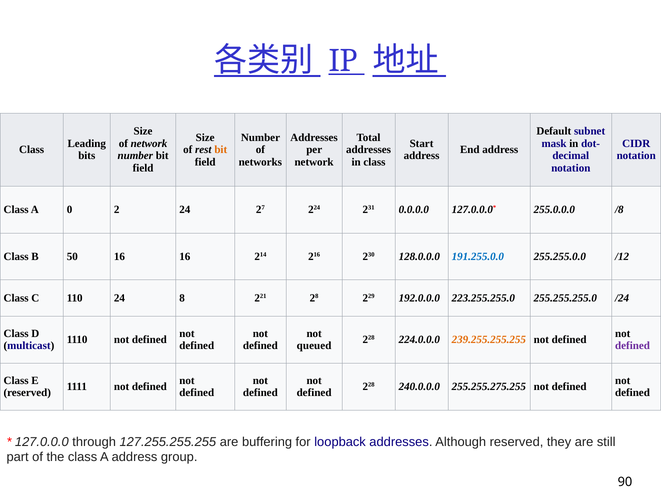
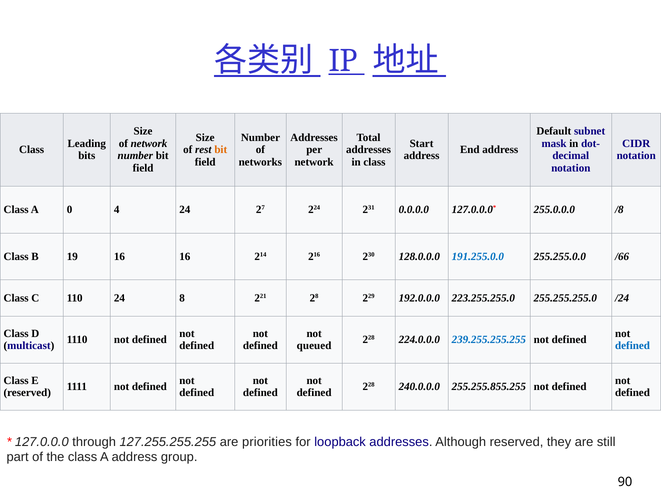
2: 2 -> 4 (117, 209)
50: 50 -> 19 (72, 256)
/12: /12 -> /66 (622, 256)
239.255.255.255 colour: orange -> blue (489, 339)
defined colour: purple -> blue (633, 346)
255.255.275.255: 255.255.275.255 -> 255.255.855.255 (489, 386)
buffering: buffering -> priorities (267, 442)
